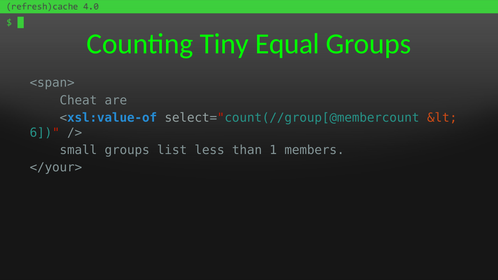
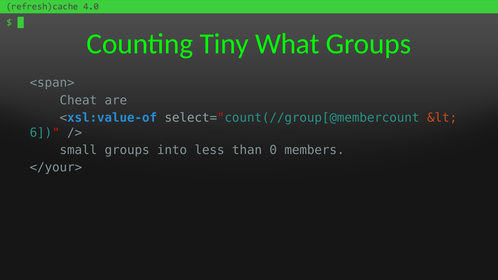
Equal: Equal -> What (287, 44)
list: list -> into (172, 150)
1: 1 -> 0 (273, 150)
